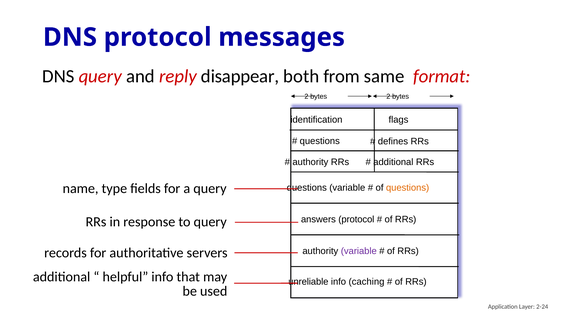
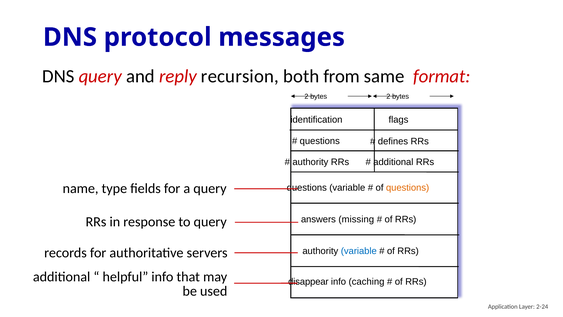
disappear: disappear -> recursion (240, 76)
answers protocol: protocol -> missing (356, 219)
variable colour: purple -> blue (359, 251)
unreliable: unreliable -> disappear (308, 282)
